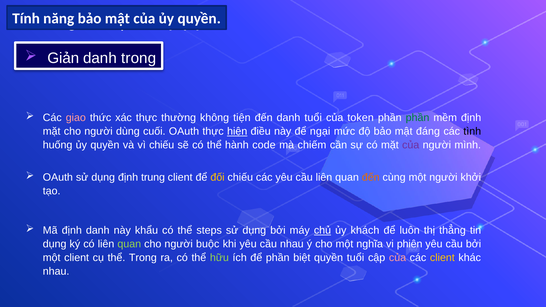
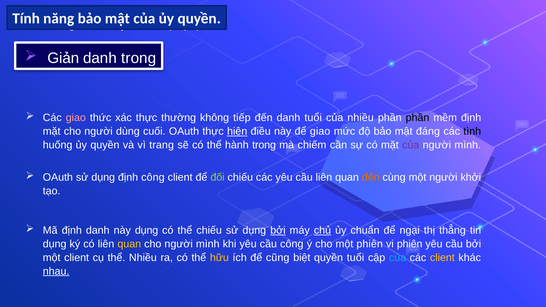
tiện: tiện -> tiếp (242, 118)
của token: token -> nhiều (361, 118)
phần colour: green -> black (418, 118)
để ngại: ngại -> giao (320, 131)
vì chiếu: chiếu -> trang (162, 145)
hành code: code -> trong (264, 145)
định trung: trung -> công (153, 177)
đối colour: yellow -> light green (218, 177)
này khẩu: khẩu -> dụng (147, 230)
thể steps: steps -> chiếu (209, 230)
bởi underline: none -> present (278, 230)
khách: khách -> chuẩn (365, 230)
luôn: luôn -> ngại (410, 230)
quan colour: light green -> yellow (129, 244)
cho người buộc: buộc -> mình (208, 244)
cầu nhau: nhau -> công (292, 244)
một nghĩa: nghĩa -> phiên (370, 244)
thể Trong: Trong -> Nhiều (143, 258)
hữu colour: light green -> yellow (219, 258)
để phần: phần -> cũng (278, 258)
của colour: pink -> light blue (397, 258)
nhau underline: none -> present (56, 271)
